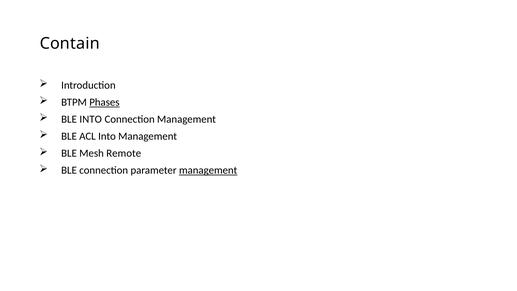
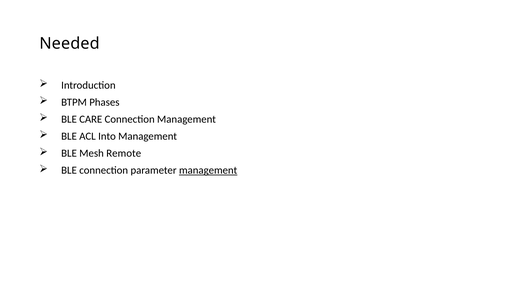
Contain: Contain -> Needed (70, 43)
Phases underline: present -> none (104, 102)
BLE INTO: INTO -> CARE (91, 119)
